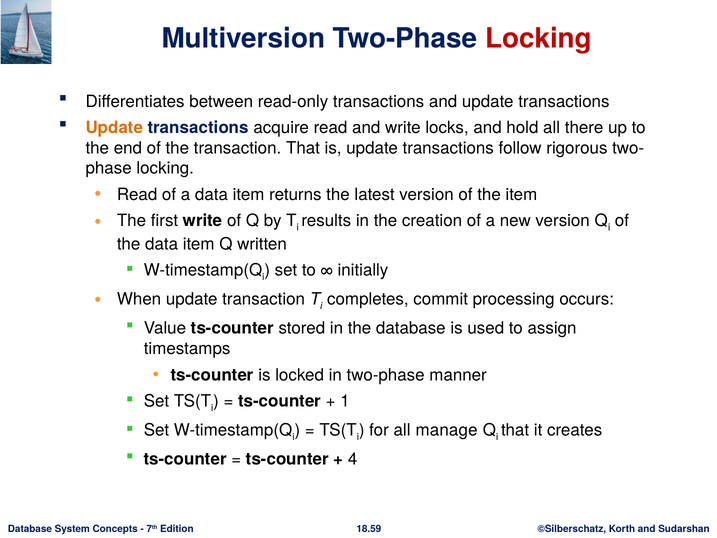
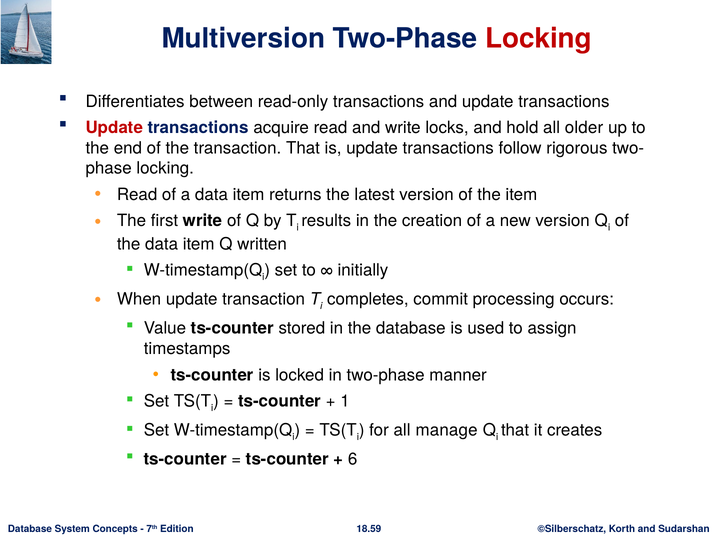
Update colour: orange -> red (114, 128)
there: there -> older (584, 128)
4: 4 -> 6 (353, 459)
